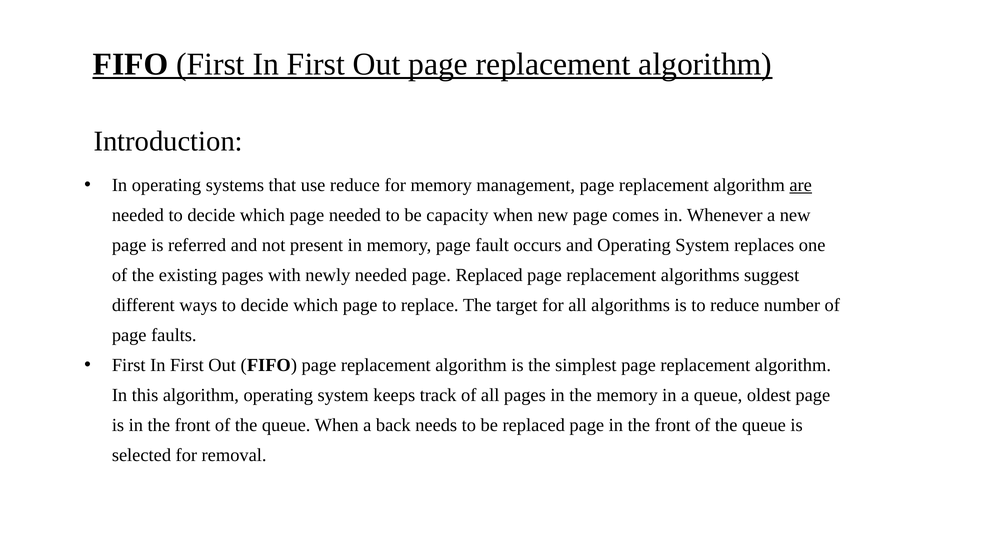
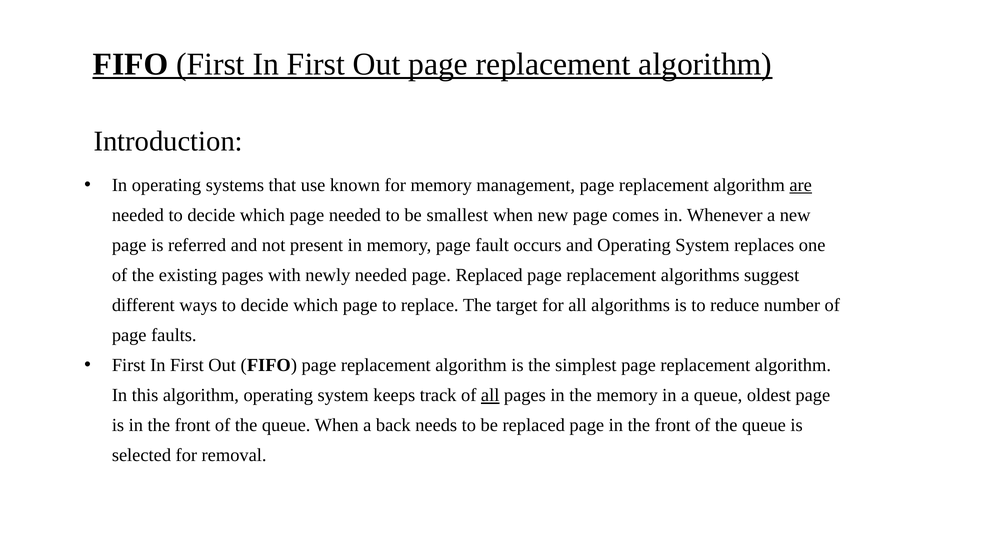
use reduce: reduce -> known (355, 185)
capacity: capacity -> smallest (457, 215)
all underline: none -> present (490, 396)
